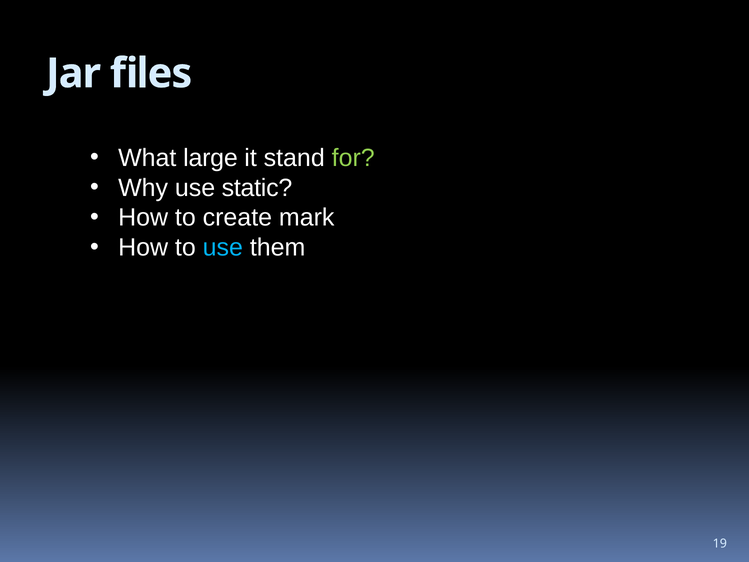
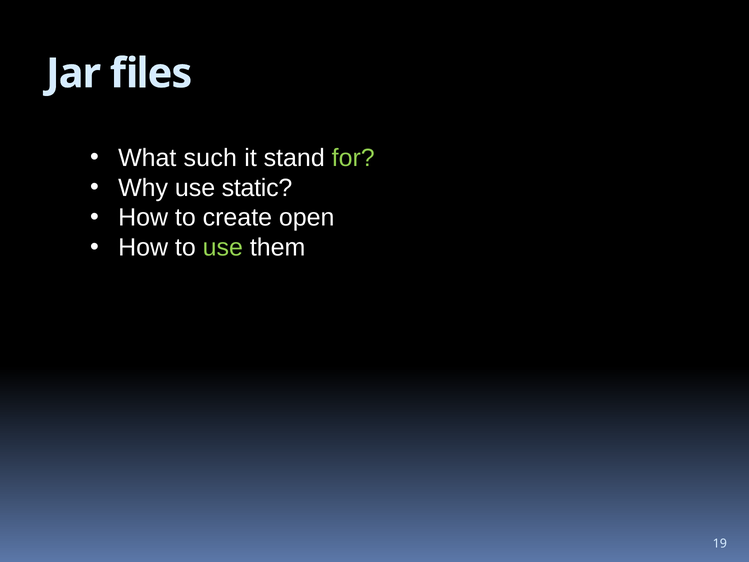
large: large -> such (210, 158)
mark: mark -> open (307, 218)
use colour: light blue -> light green (223, 248)
